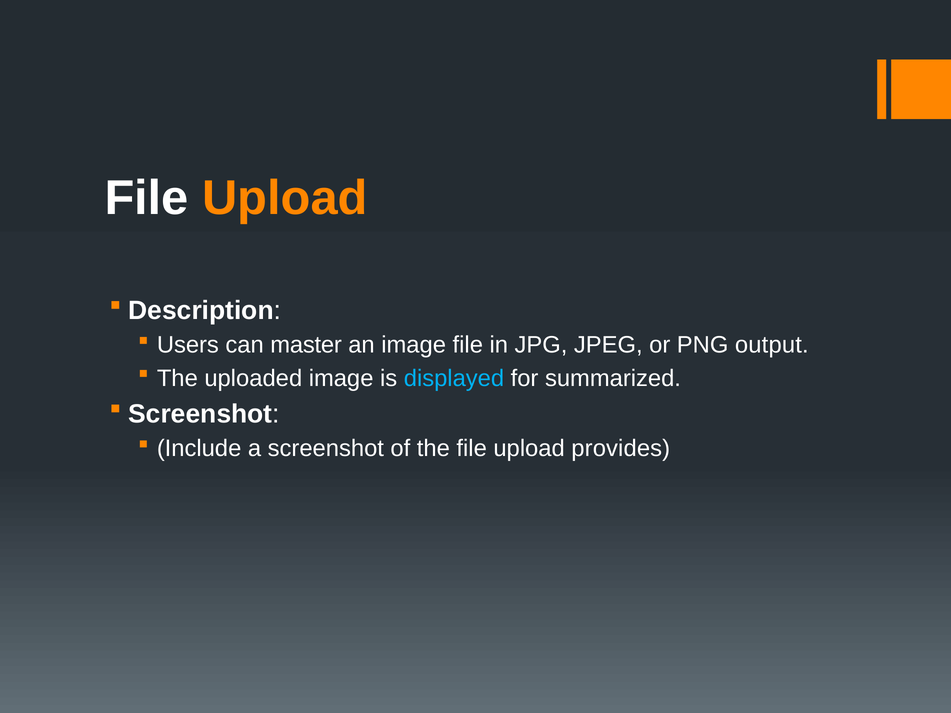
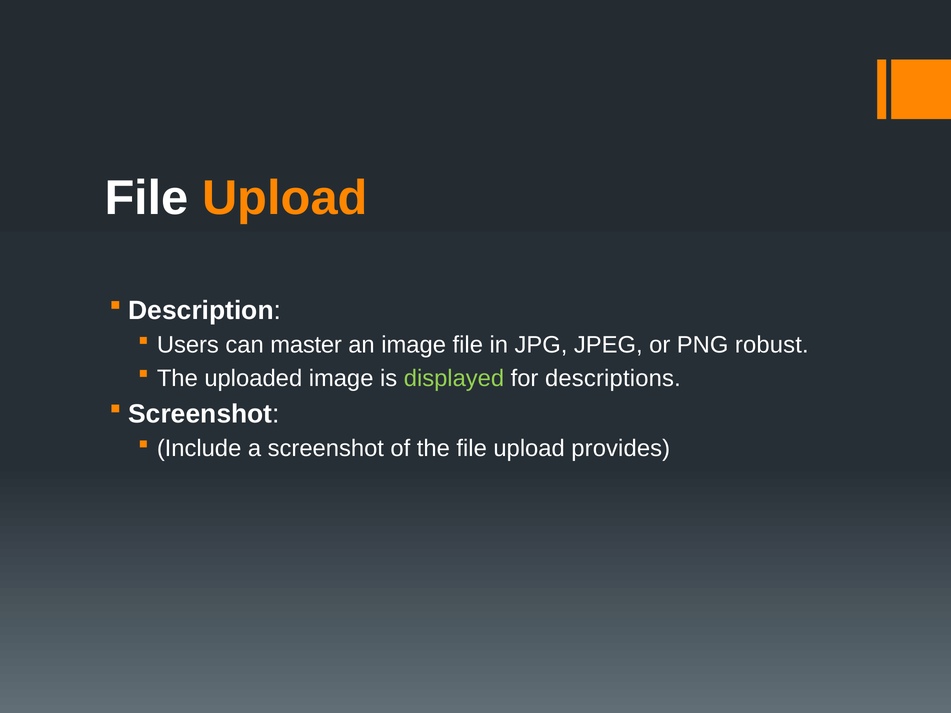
output: output -> robust (772, 345)
displayed colour: light blue -> light green (454, 379)
summarized: summarized -> descriptions (613, 379)
